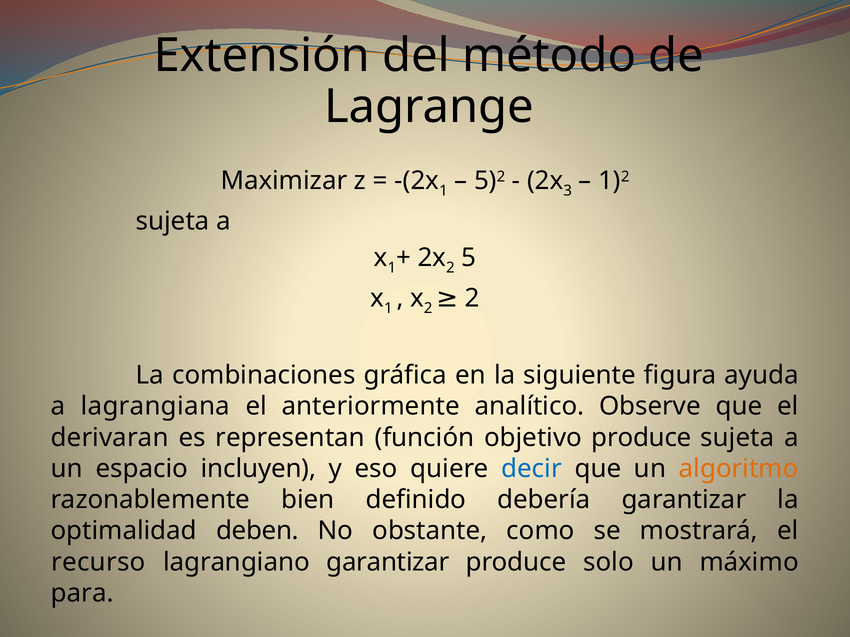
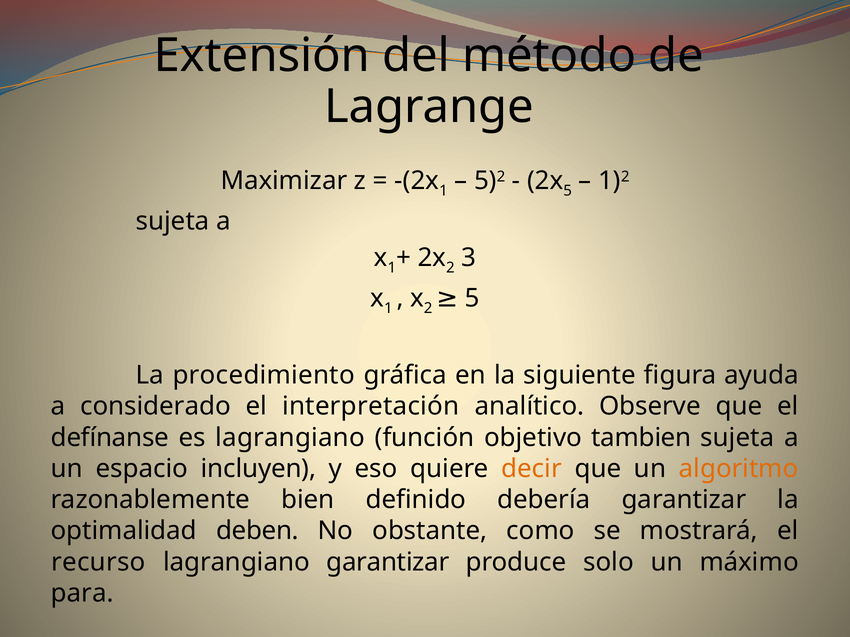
3: 3 -> 5 (568, 191)
5: 5 -> 3 (469, 258)
2 2: 2 -> 5 (472, 299)
combinaciones: combinaciones -> procedimiento (264, 376)
lagrangiana: lagrangiana -> considerado (156, 407)
anteriormente: anteriormente -> interpretación (371, 407)
derivaran: derivaran -> defínanse (110, 438)
es representan: representan -> lagrangiano (290, 438)
objetivo produce: produce -> tambien (641, 438)
decir colour: blue -> orange (532, 469)
